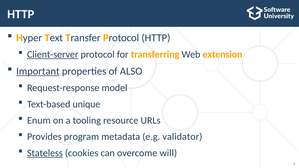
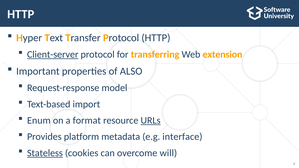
Important underline: present -> none (38, 71)
unique: unique -> import (86, 104)
tooling: tooling -> format (87, 121)
URLs underline: none -> present (151, 121)
program: program -> platform (81, 137)
validator: validator -> interface (182, 137)
